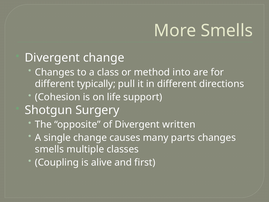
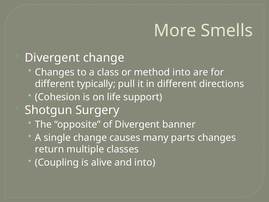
written: written -> banner (179, 124)
smells: smells -> return (49, 149)
and first: first -> into (145, 162)
